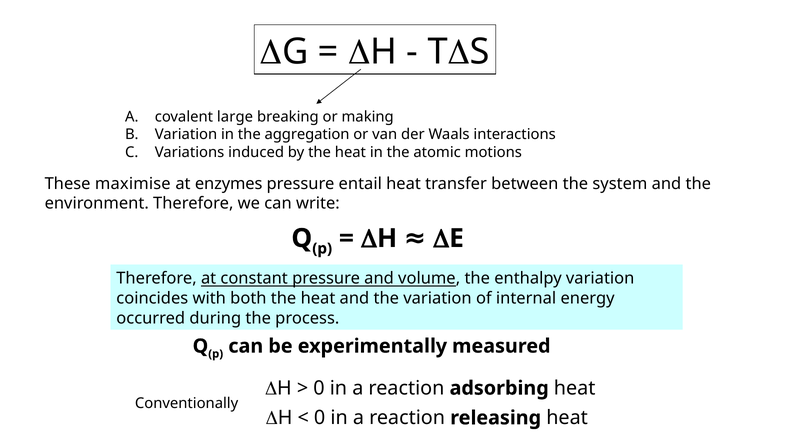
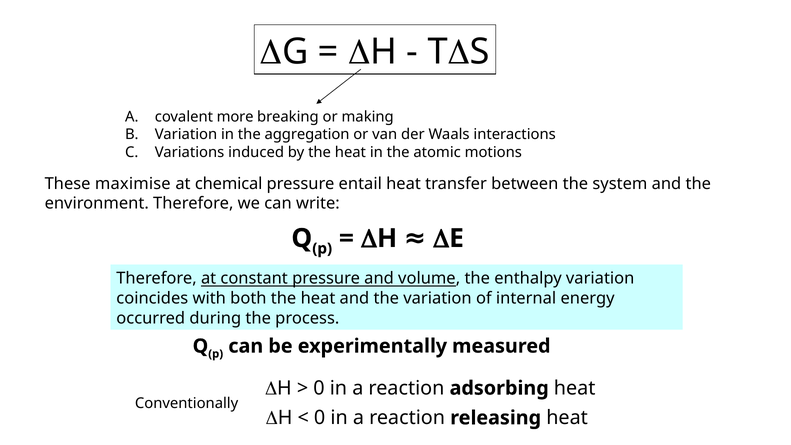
large: large -> more (235, 117)
enzymes: enzymes -> chemical (229, 184)
